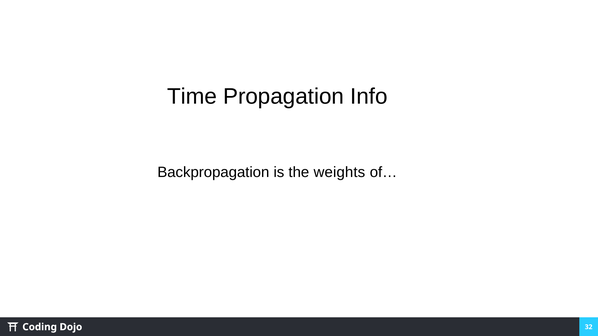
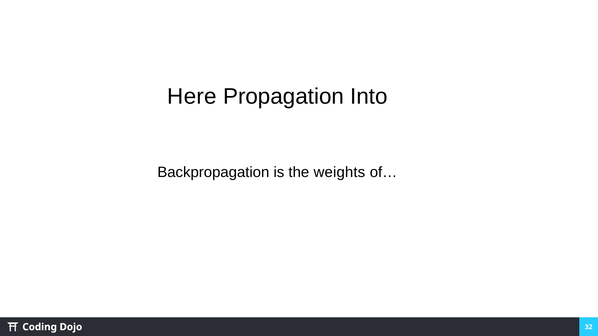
Time: Time -> Here (192, 97)
Info: Info -> Into (369, 97)
